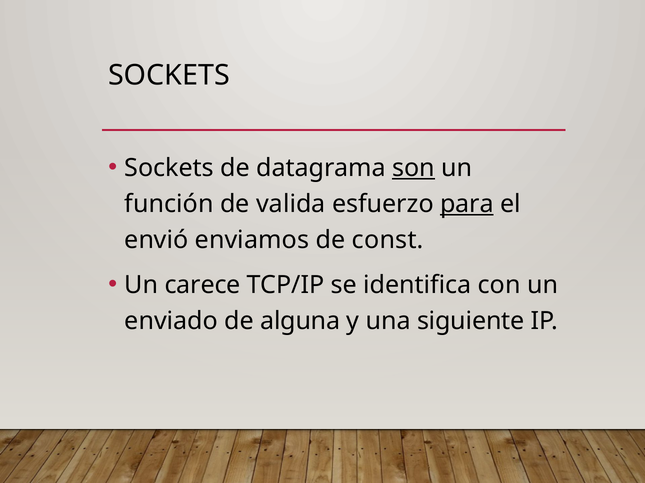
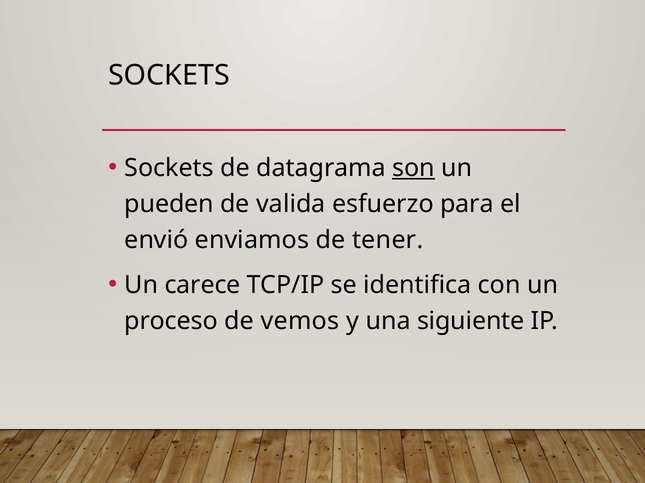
función: función -> pueden (169, 204)
para underline: present -> none (467, 204)
const: const -> tener (388, 240)
enviado: enviado -> proceso (171, 321)
alguna: alguna -> vemos (300, 321)
